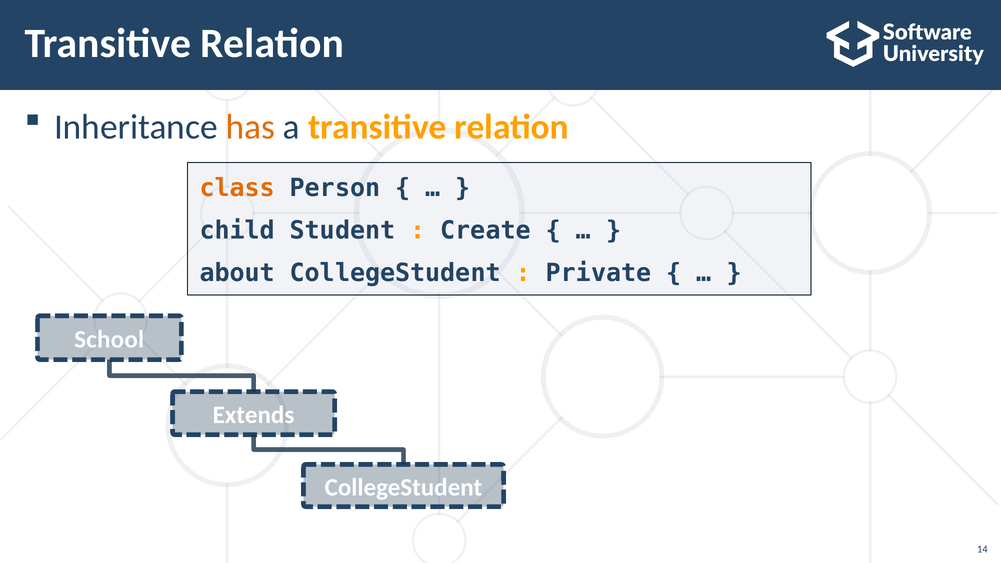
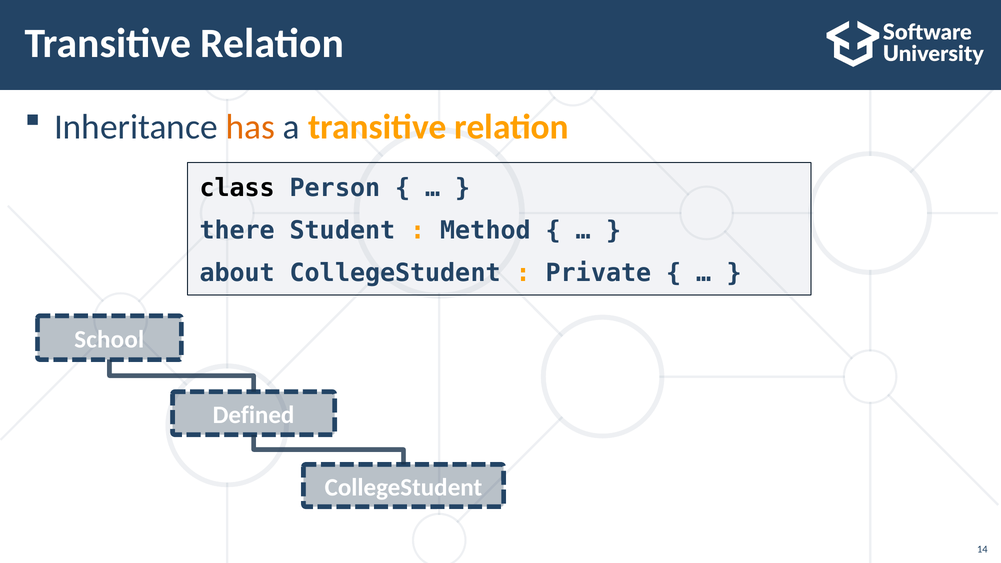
class colour: orange -> black (237, 188)
child: child -> there (237, 231)
Create: Create -> Method (486, 231)
Extends: Extends -> Defined (254, 415)
